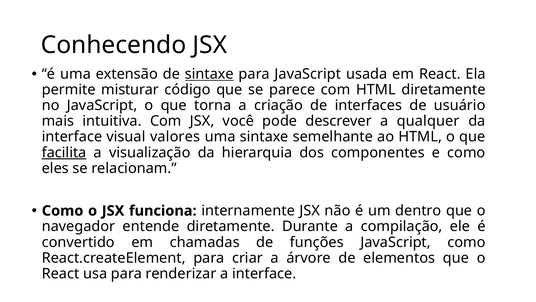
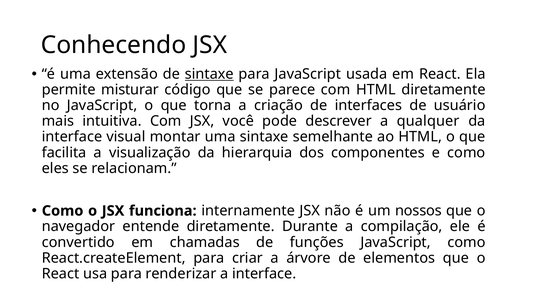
valores: valores -> montar (175, 137)
facilita underline: present -> none (64, 152)
dentro: dentro -> nossos (418, 210)
